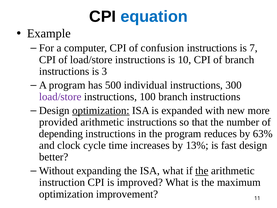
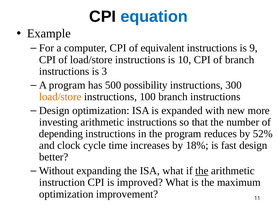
confusion: confusion -> equivalent (163, 48)
7: 7 -> 9 (254, 48)
individual: individual -> possibility (146, 85)
load/store colour: purple -> orange (60, 97)
optimization underline: present -> none (101, 110)
provided: provided -> investing (59, 122)
63%: 63% -> 52% (263, 134)
13%: 13% -> 18% (197, 145)
